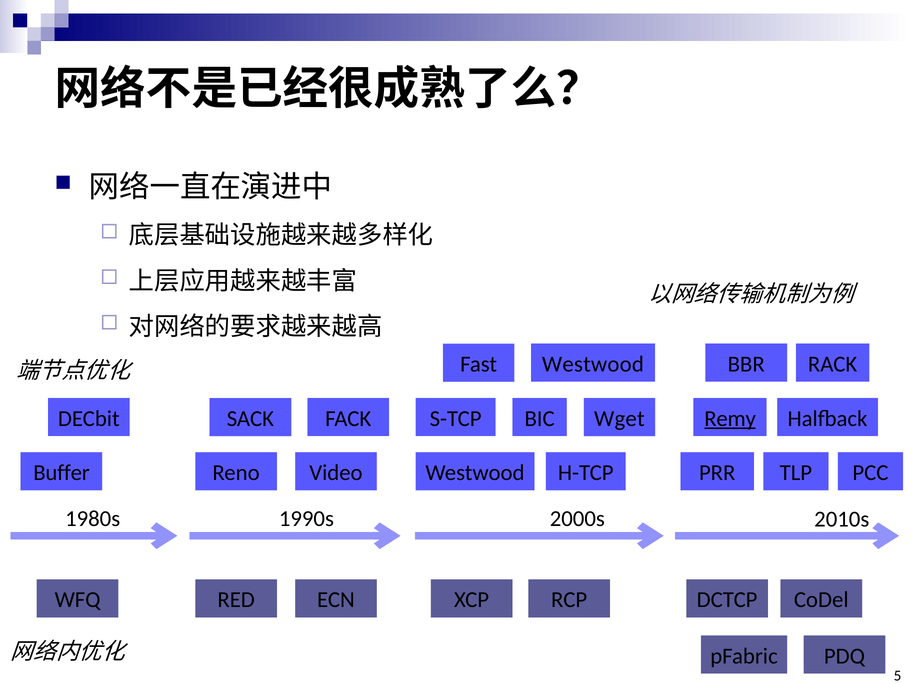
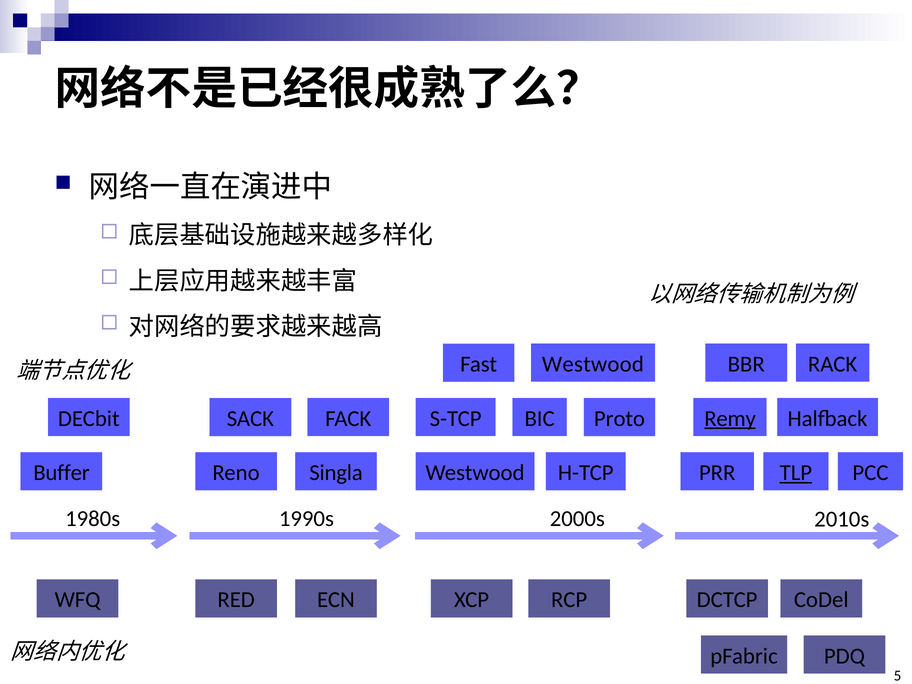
Wget: Wget -> Proto (619, 419)
Video: Video -> Singla (336, 473)
TLP underline: none -> present (796, 473)
